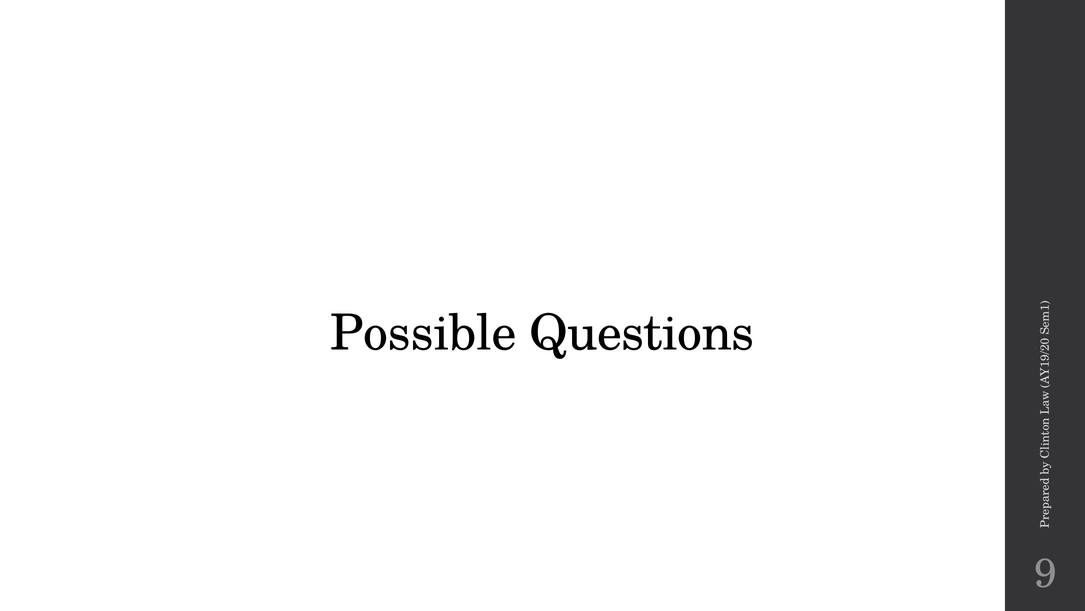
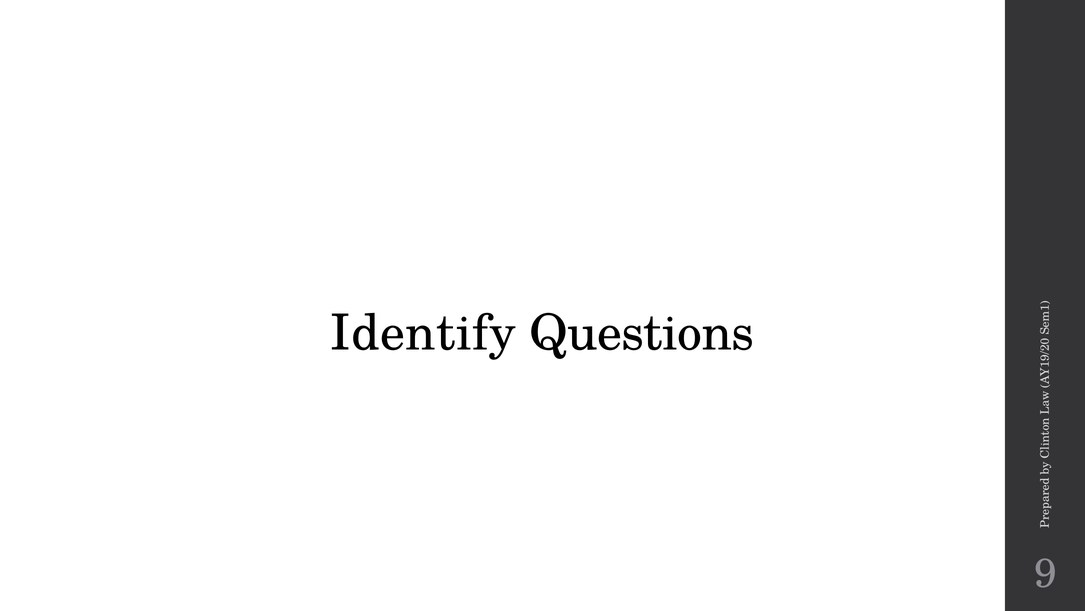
Possible: Possible -> Identify (423, 333)
